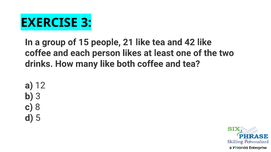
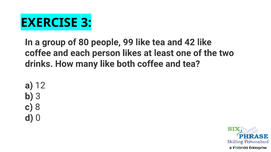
15: 15 -> 80 (84, 42)
21: 21 -> 99 (128, 42)
5: 5 -> 0 (38, 118)
